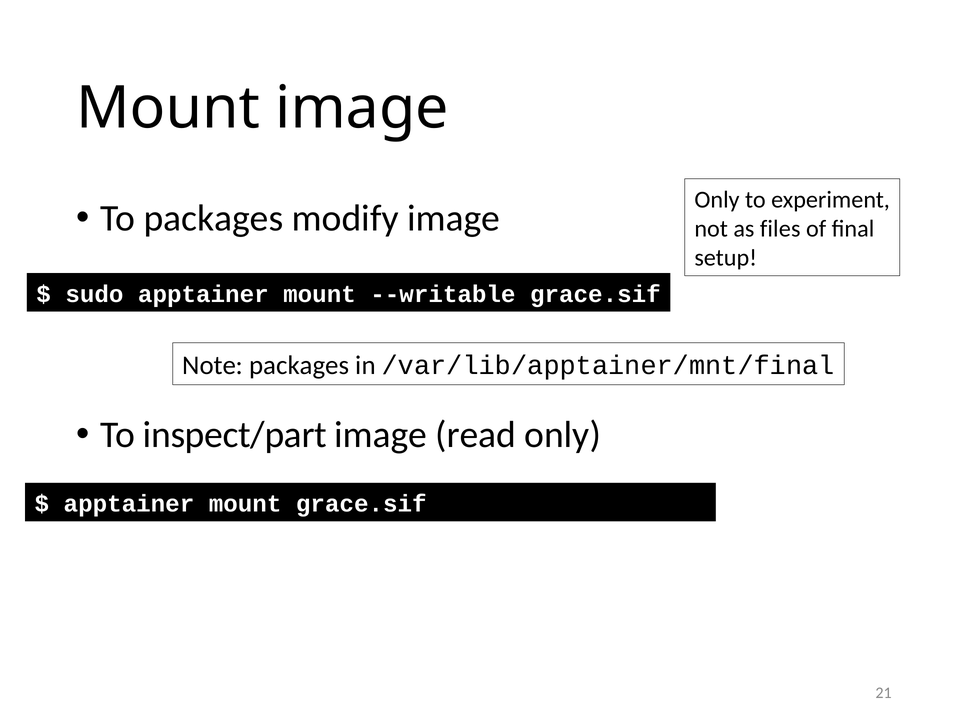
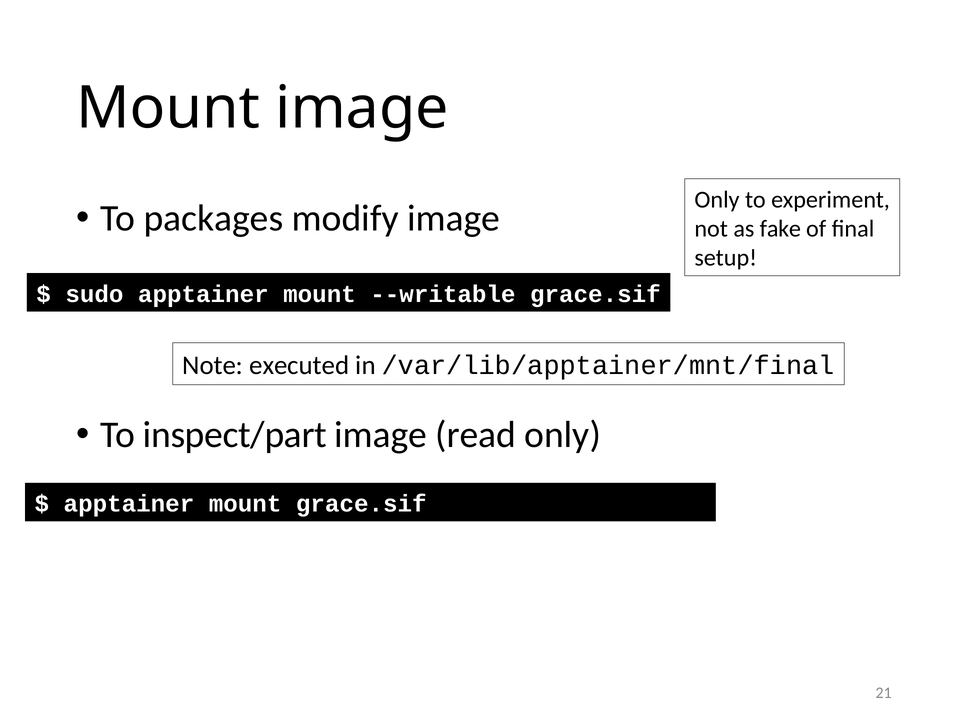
files: files -> fake (780, 229)
Note packages: packages -> executed (299, 366)
